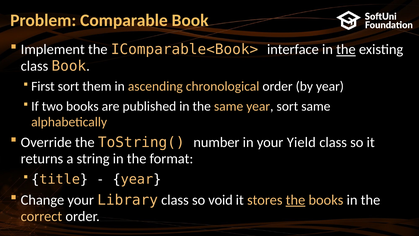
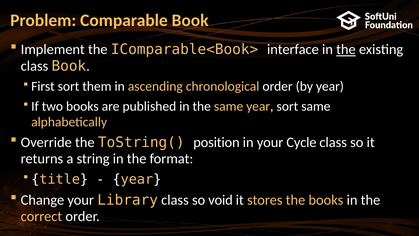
number: number -> position (216, 142)
Yield: Yield -> Cycle (301, 142)
the underline: present -> none (296, 200)
